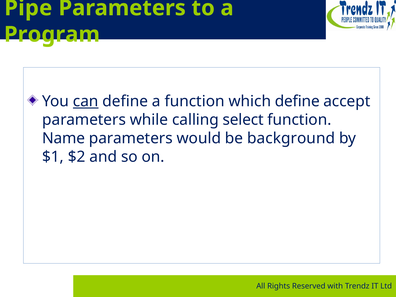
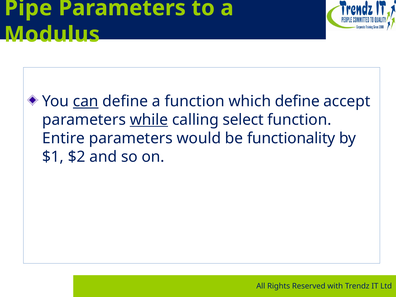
Program: Program -> Modulus (52, 34)
while underline: none -> present (149, 120)
Name: Name -> Entire (64, 138)
background: background -> functionality (291, 138)
